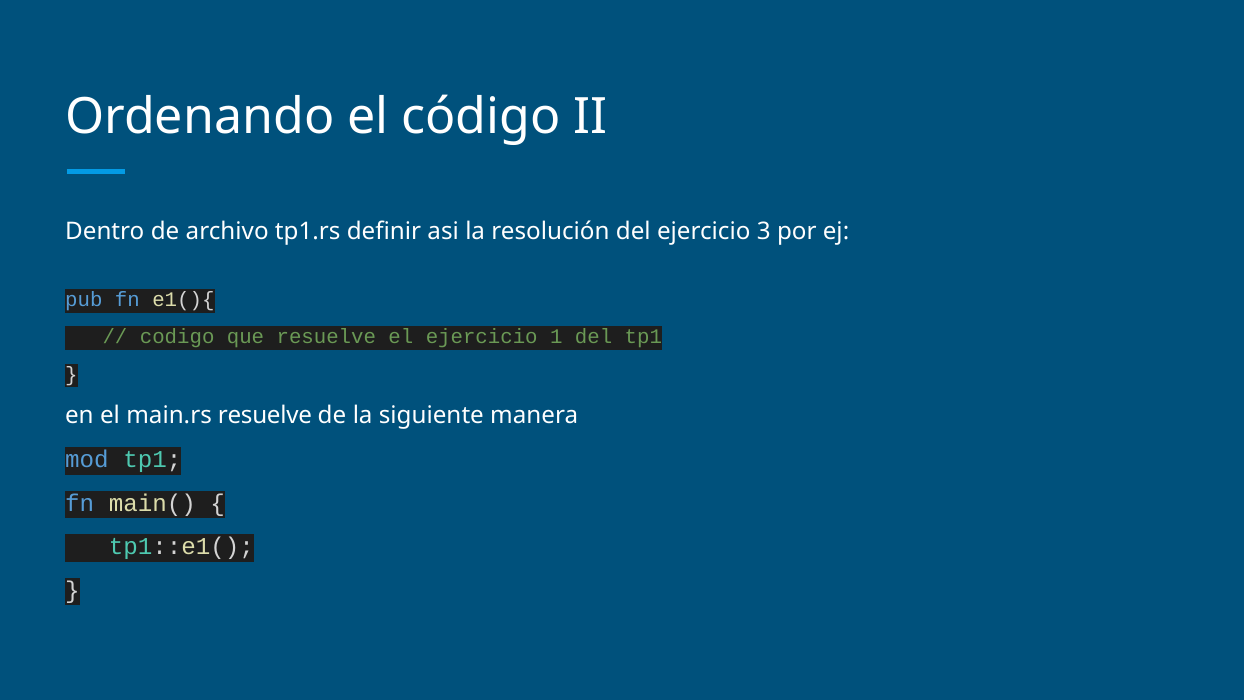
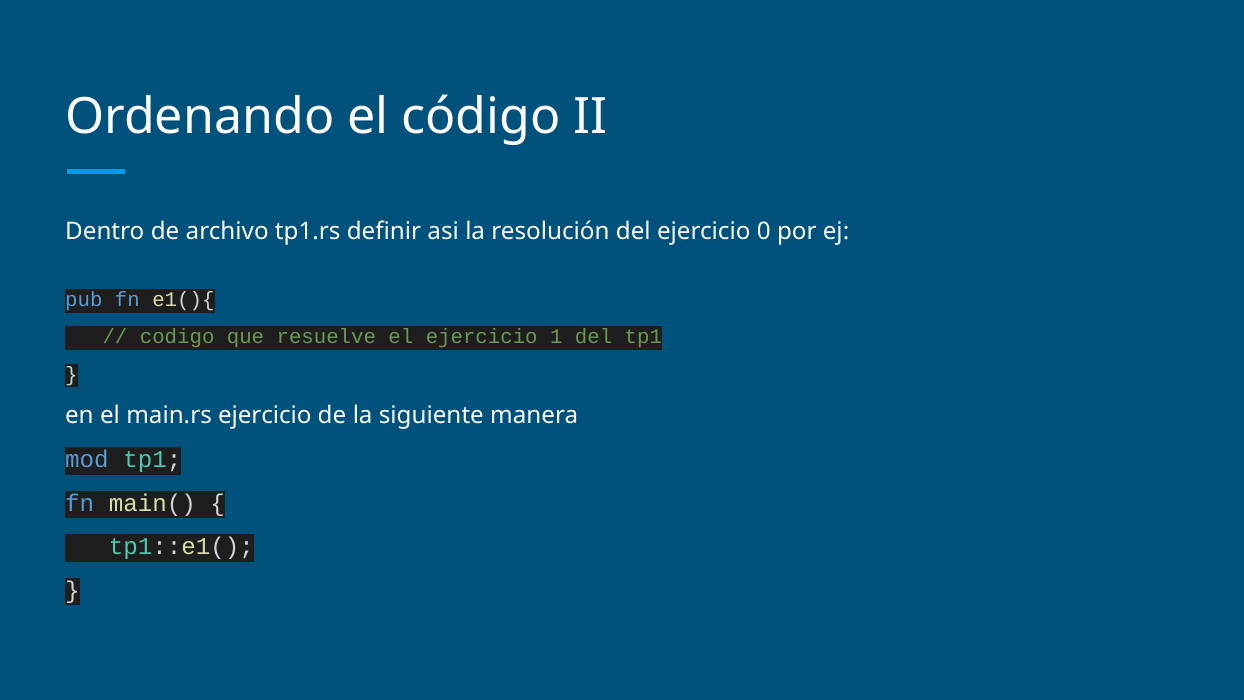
3: 3 -> 0 (764, 231)
main.rs resuelve: resuelve -> ejercicio (265, 416)
